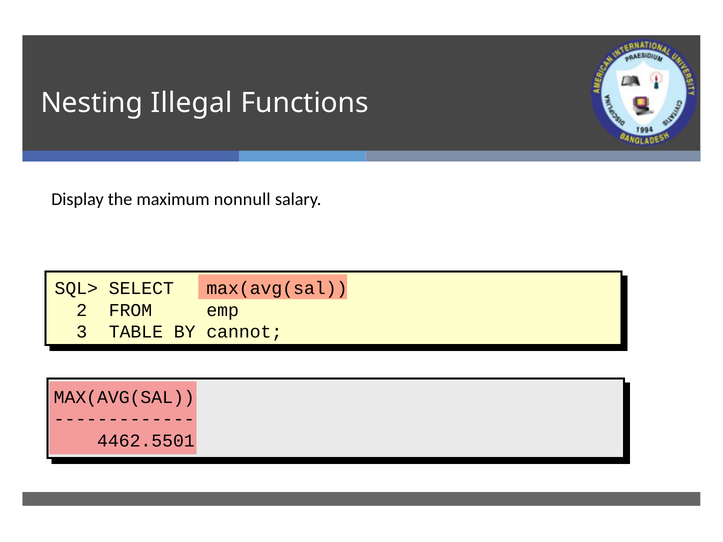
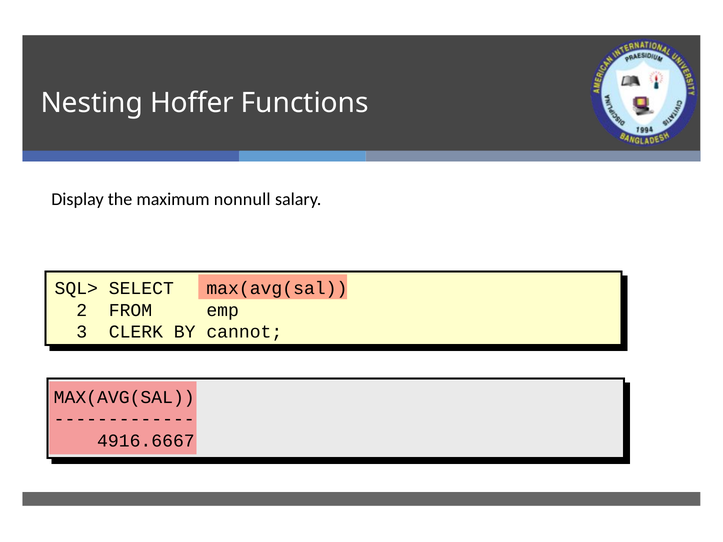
Illegal: Illegal -> Hoffer (192, 103)
TABLE: TABLE -> CLERK (136, 332)
4462.5501: 4462.5501 -> 4916.6667 (146, 441)
